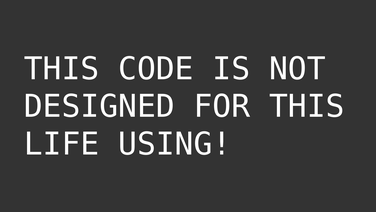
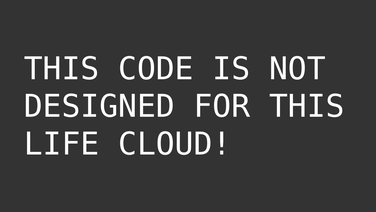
USING: USING -> CLOUD (175, 144)
